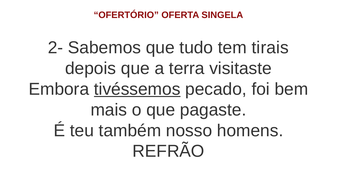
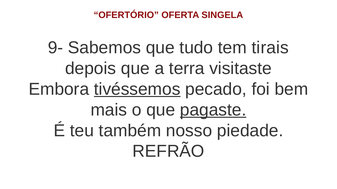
2-: 2- -> 9- (55, 48)
pagaste underline: none -> present (213, 110)
homens: homens -> piedade (250, 131)
